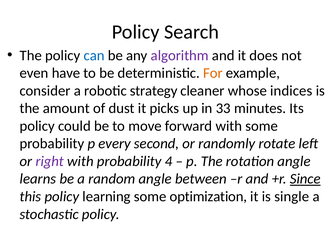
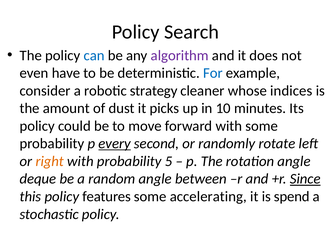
For colour: orange -> blue (213, 73)
33: 33 -> 10 (223, 108)
every underline: none -> present (115, 144)
right colour: purple -> orange (50, 161)
4: 4 -> 5 (169, 161)
learns: learns -> deque (38, 179)
learning: learning -> features (107, 197)
optimization: optimization -> accelerating (208, 197)
single: single -> spend (292, 197)
